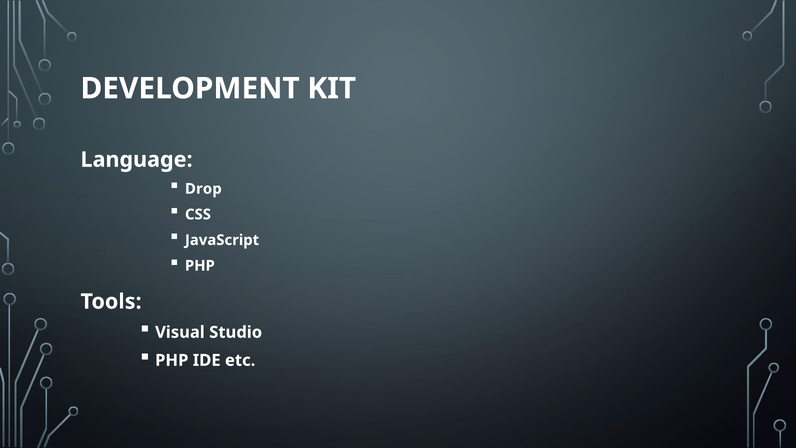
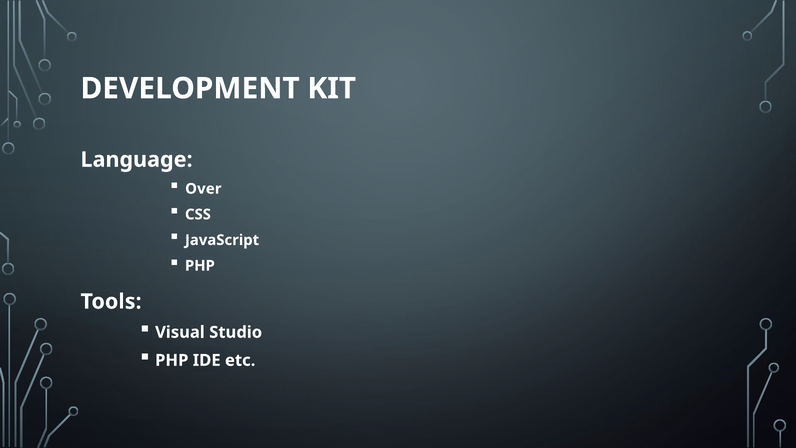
Drop: Drop -> Over (203, 189)
